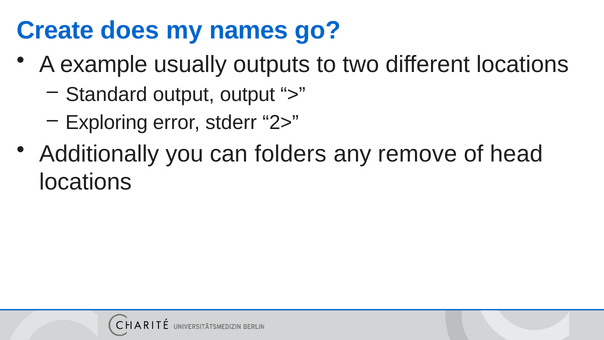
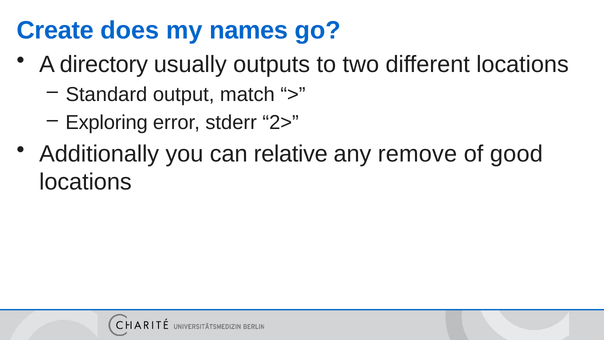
example: example -> directory (104, 64)
output output: output -> match (247, 94)
folders: folders -> relative (291, 154)
head: head -> good (516, 154)
